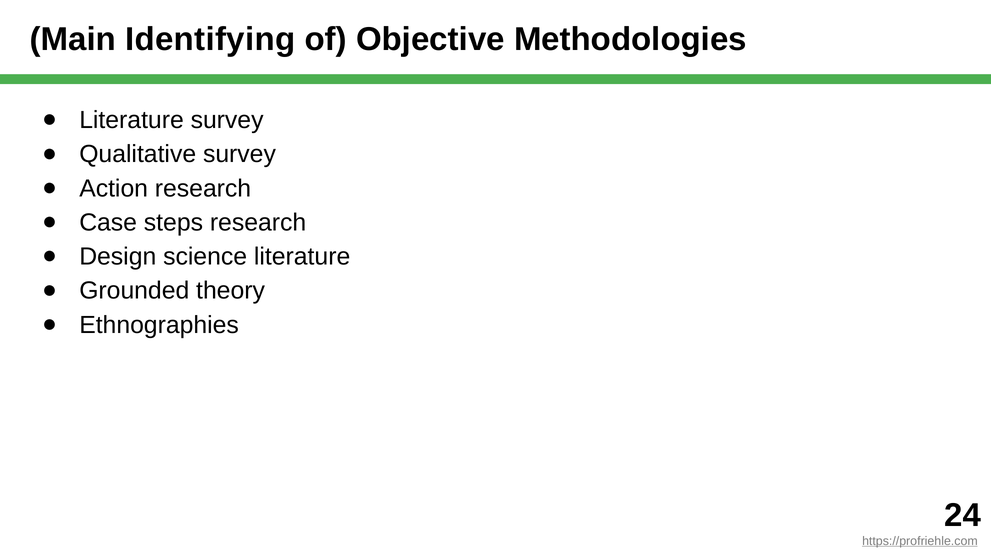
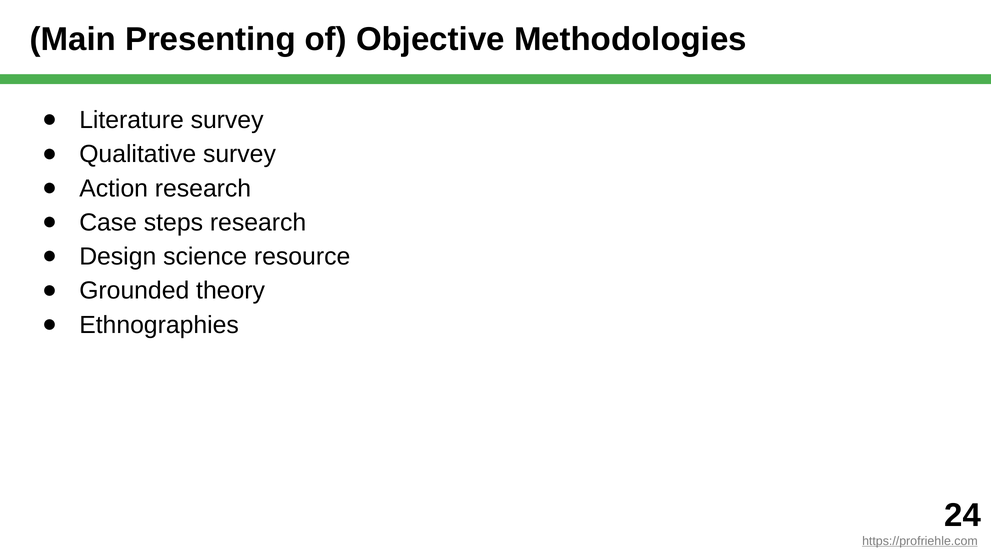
Identifying: Identifying -> Presenting (210, 39)
science literature: literature -> resource (302, 257)
